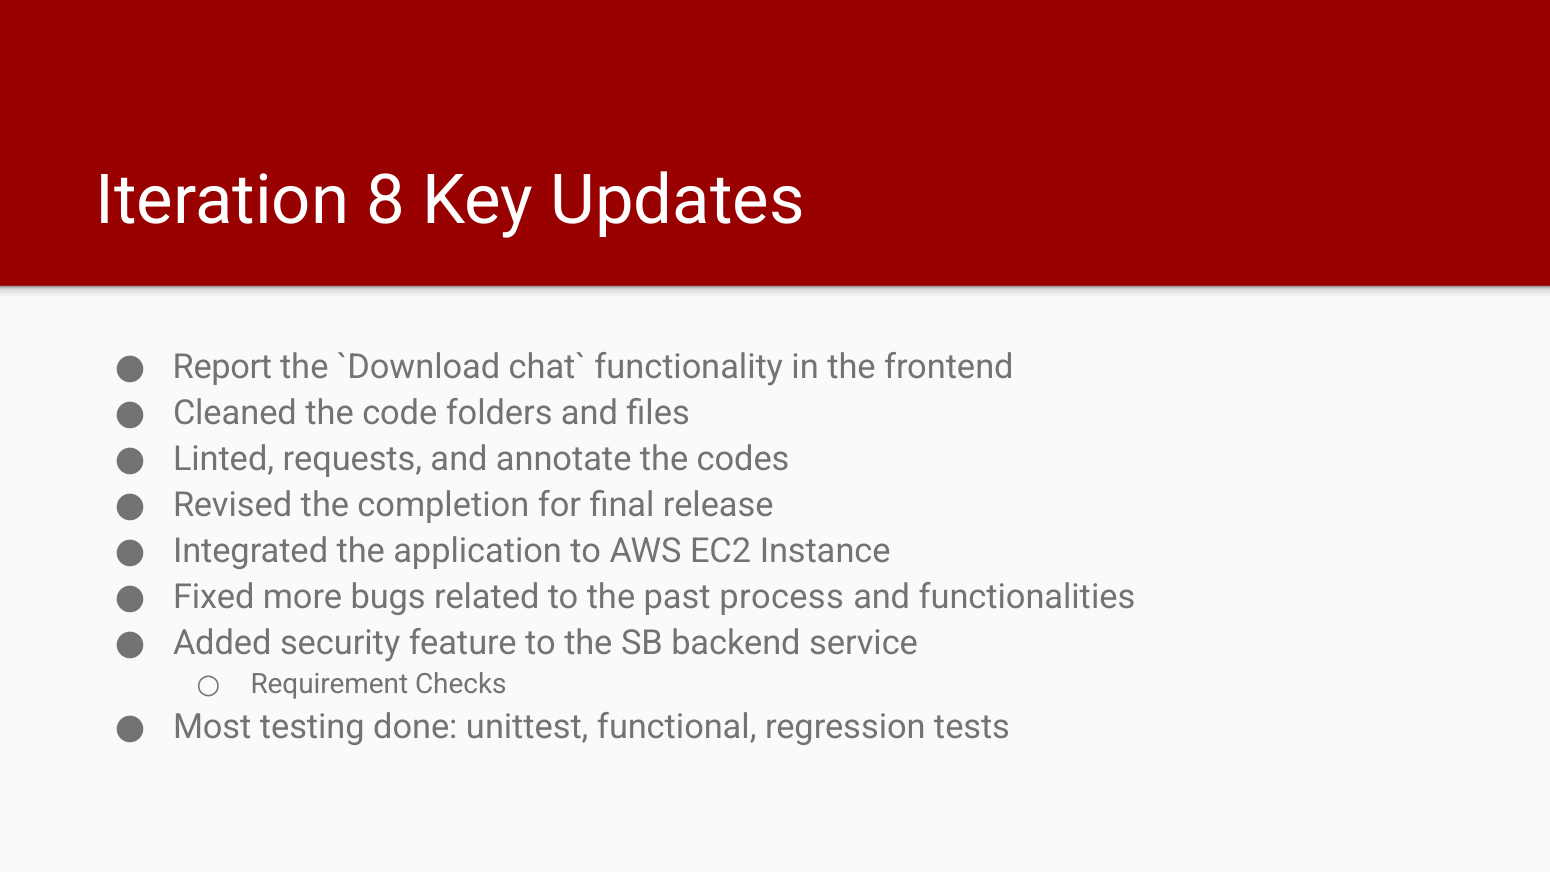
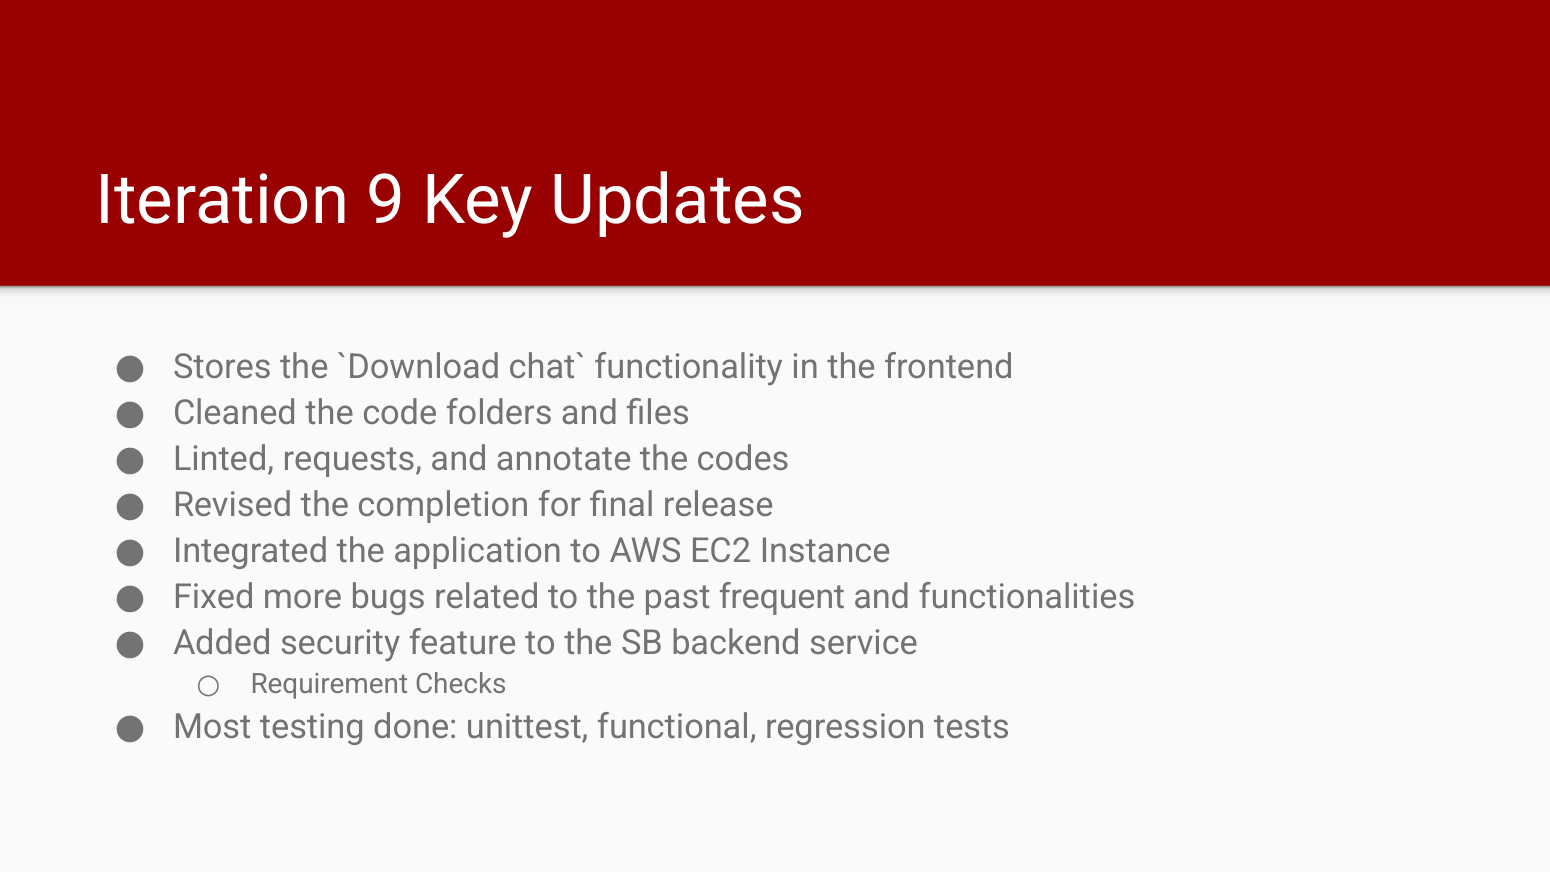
8: 8 -> 9 (386, 200)
Report: Report -> Stores (222, 367)
process: process -> frequent (782, 597)
